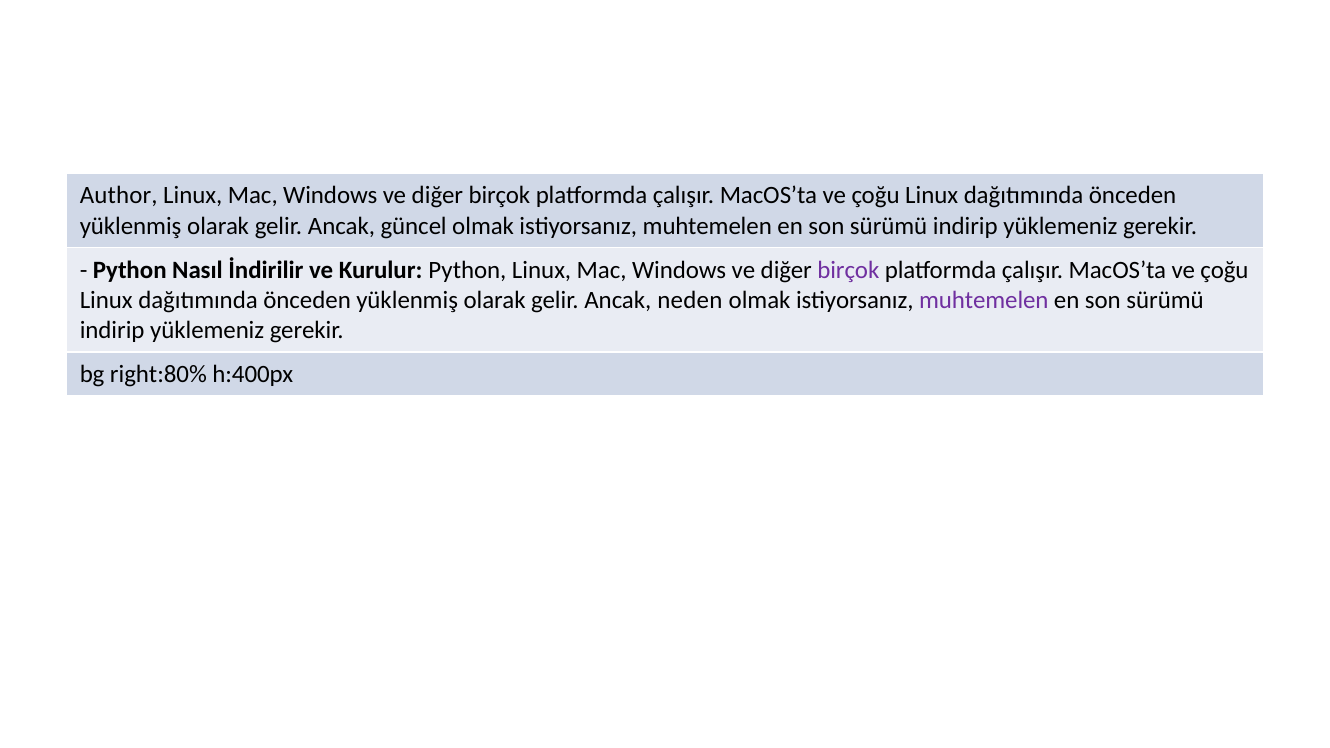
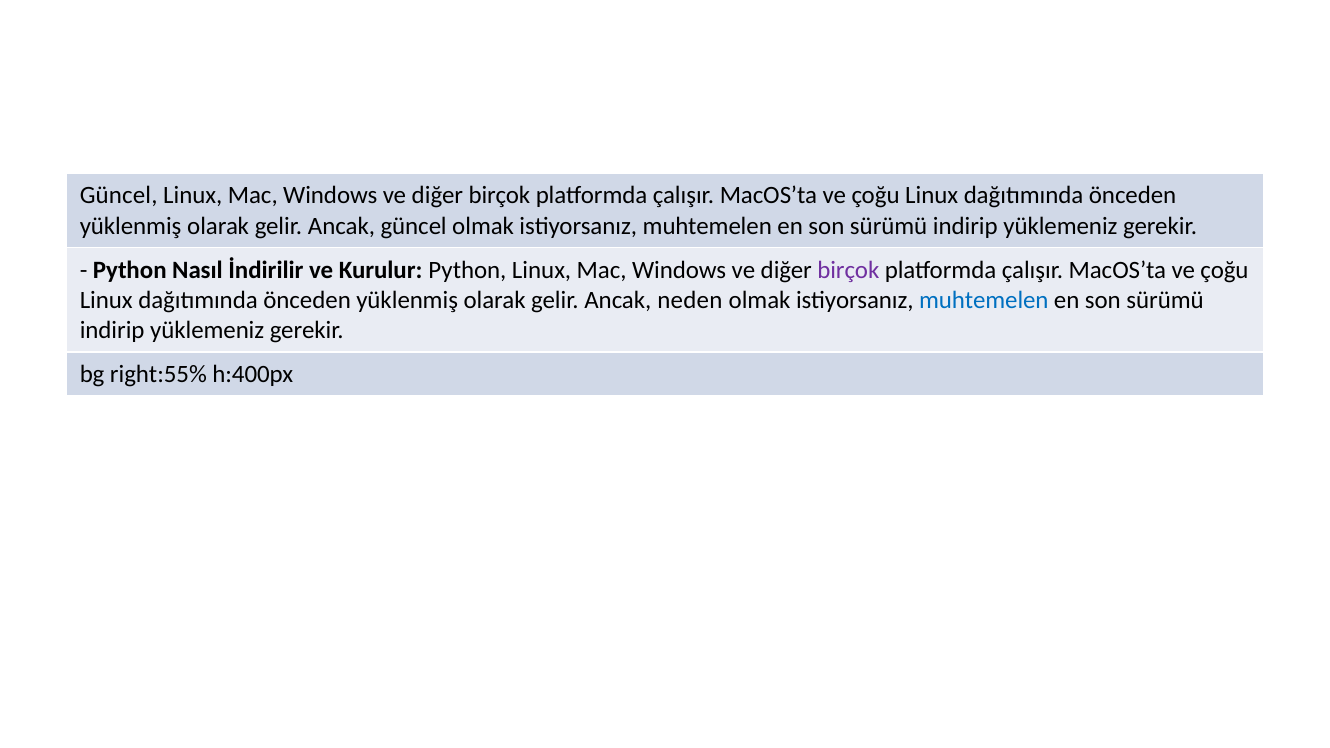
Author: Author -> Güncel (119, 196)
muhtemelen colour: purple -> blue (984, 300)
right:80%: right:80% -> right:55% (158, 374)
